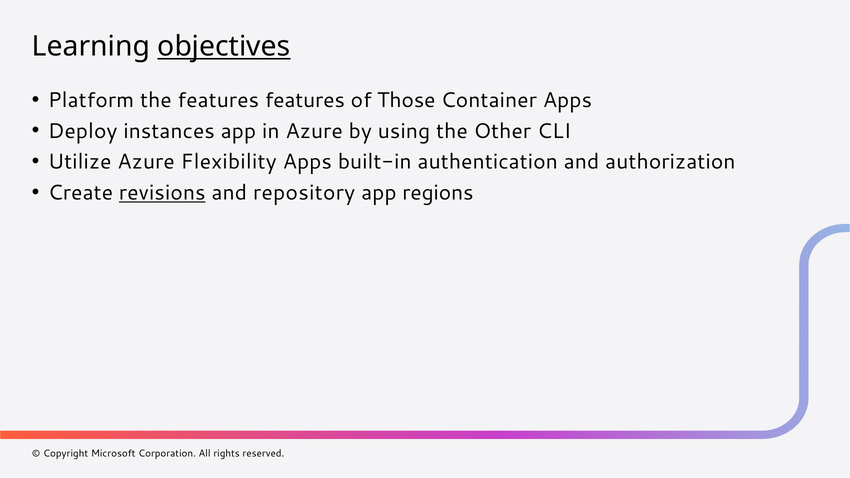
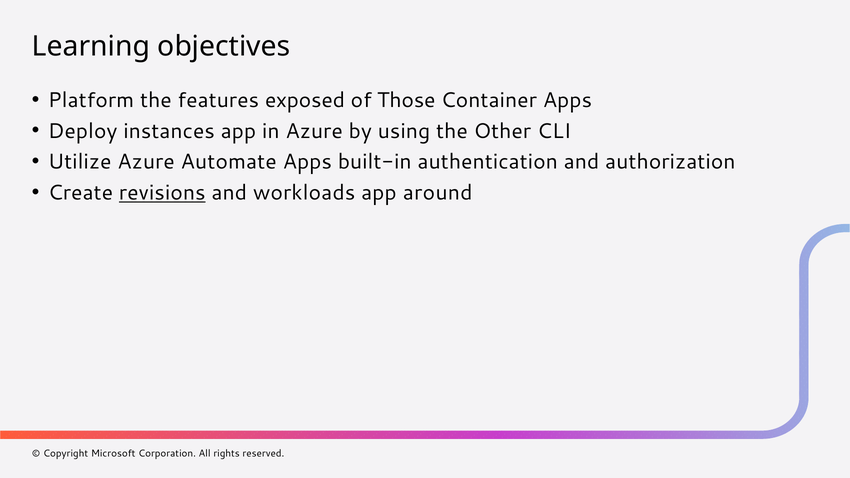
objectives underline: present -> none (224, 46)
features features: features -> exposed (305, 100)
Flexibility: Flexibility -> Automate (229, 162)
repository: repository -> workloads (304, 193)
regions: regions -> around (438, 193)
